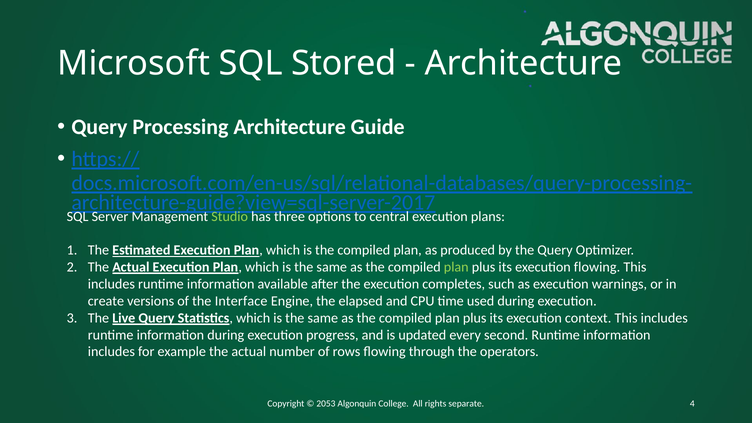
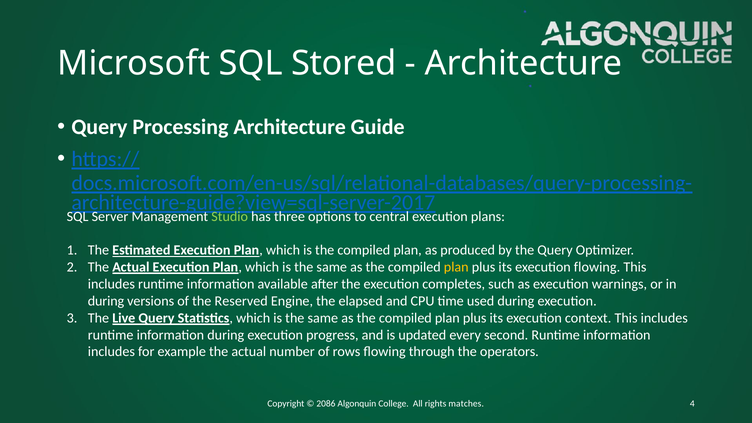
plan colour: light green -> yellow (456, 267)
create: create -> during (106, 301)
Interface: Interface -> Reserved (241, 301)
2053: 2053 -> 2086 (326, 404)
separate: separate -> matches (466, 404)
